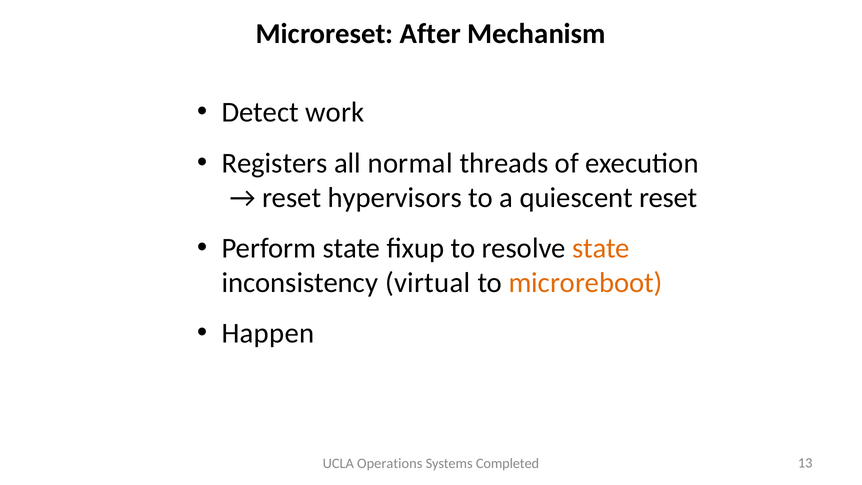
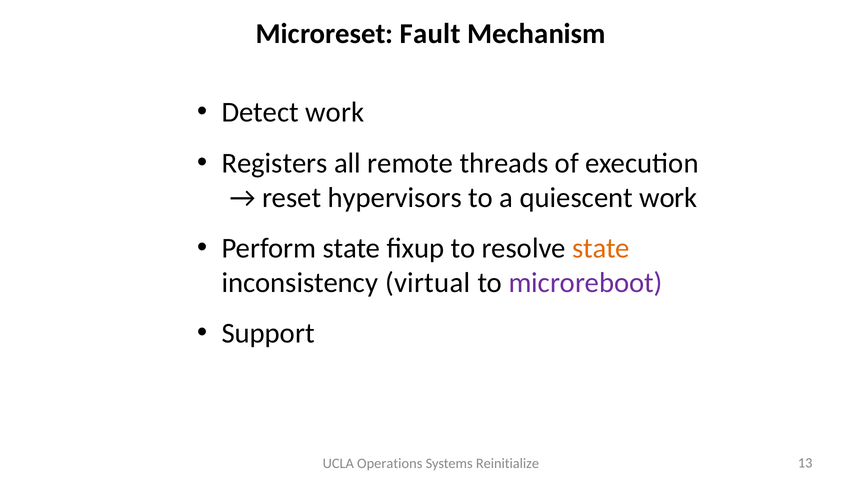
After: After -> Fault (430, 34)
normal: normal -> remote (410, 163)
quiescent reset: reset -> work (668, 198)
microreboot colour: orange -> purple (586, 283)
Happen: Happen -> Support (268, 333)
Completed: Completed -> Reinitialize (507, 463)
